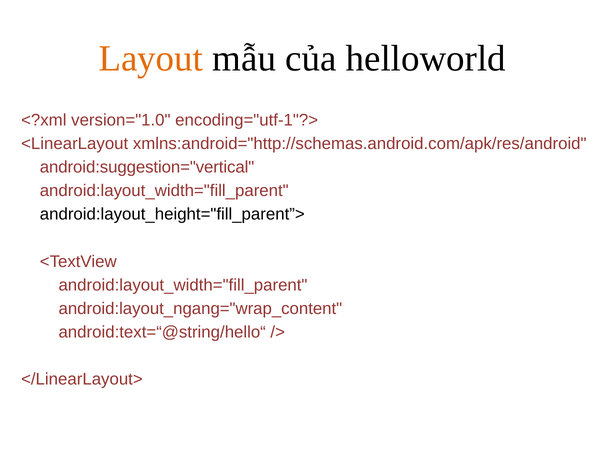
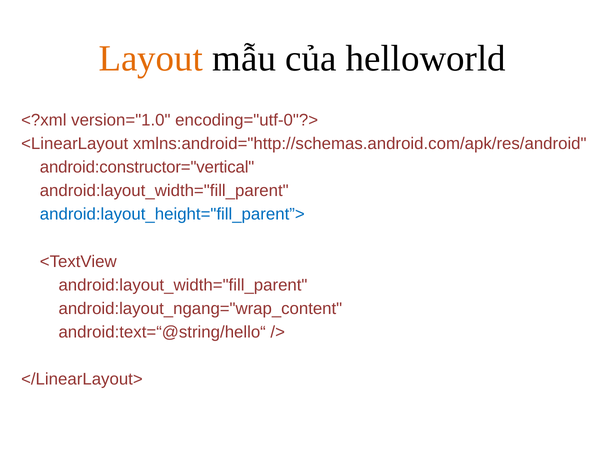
encoding="utf-1"?>: encoding="utf-1"?> -> encoding="utf-0"?> (247, 120)
android:suggestion="vertical: android:suggestion="vertical -> android:constructor="vertical (147, 167)
android:layout_height="fill_parent”> colour: black -> blue (172, 214)
